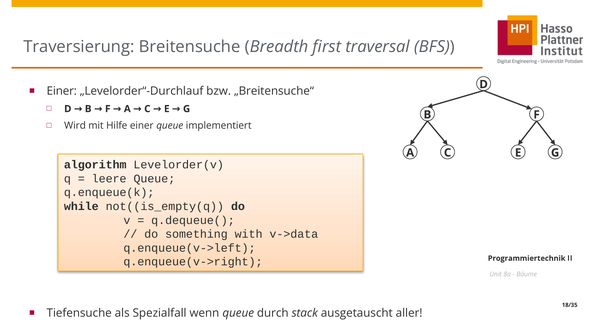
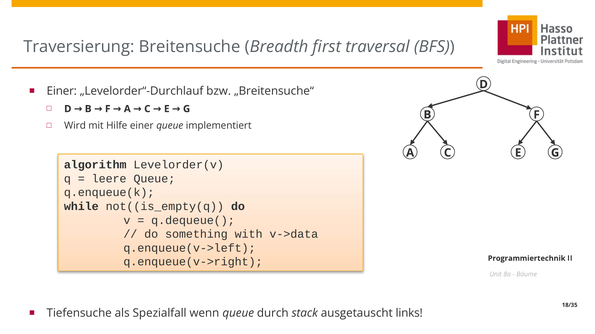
aller: aller -> links (409, 314)
